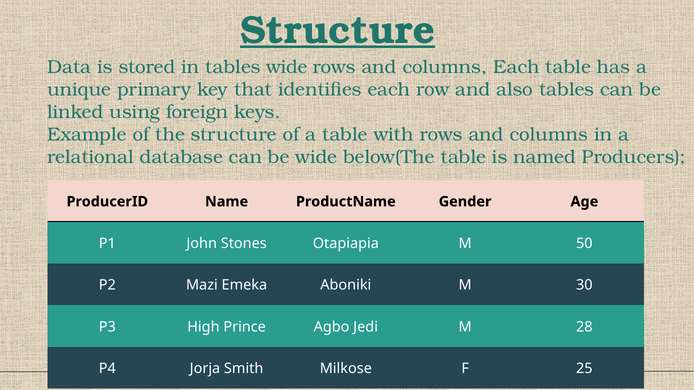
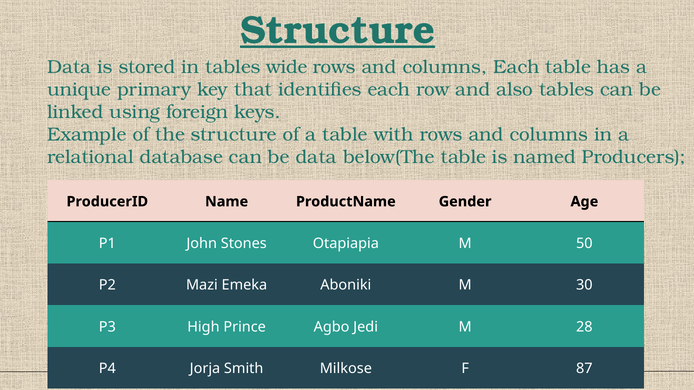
be wide: wide -> data (316, 157)
25: 25 -> 87 (584, 369)
